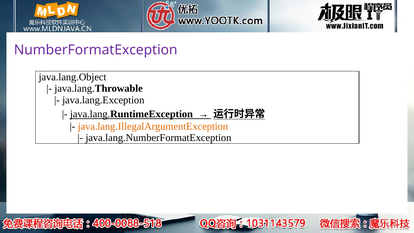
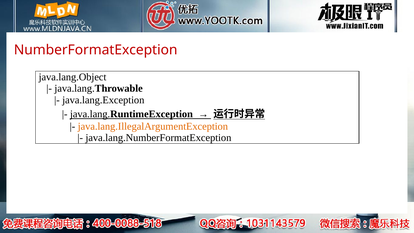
NumberFormatException colour: purple -> red (96, 50)
